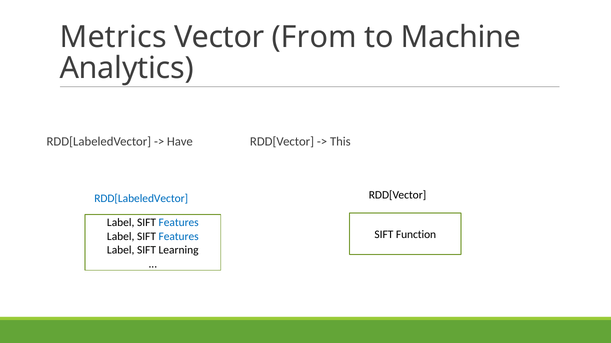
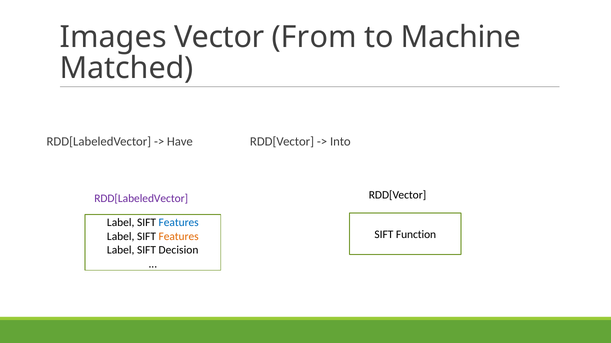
Metrics: Metrics -> Images (113, 37)
Analytics: Analytics -> Matched (127, 68)
This: This -> Into (340, 142)
RDD[LabeledVector colour: blue -> purple (141, 199)
Features colour: blue -> orange (179, 237)
Learning: Learning -> Decision (179, 251)
